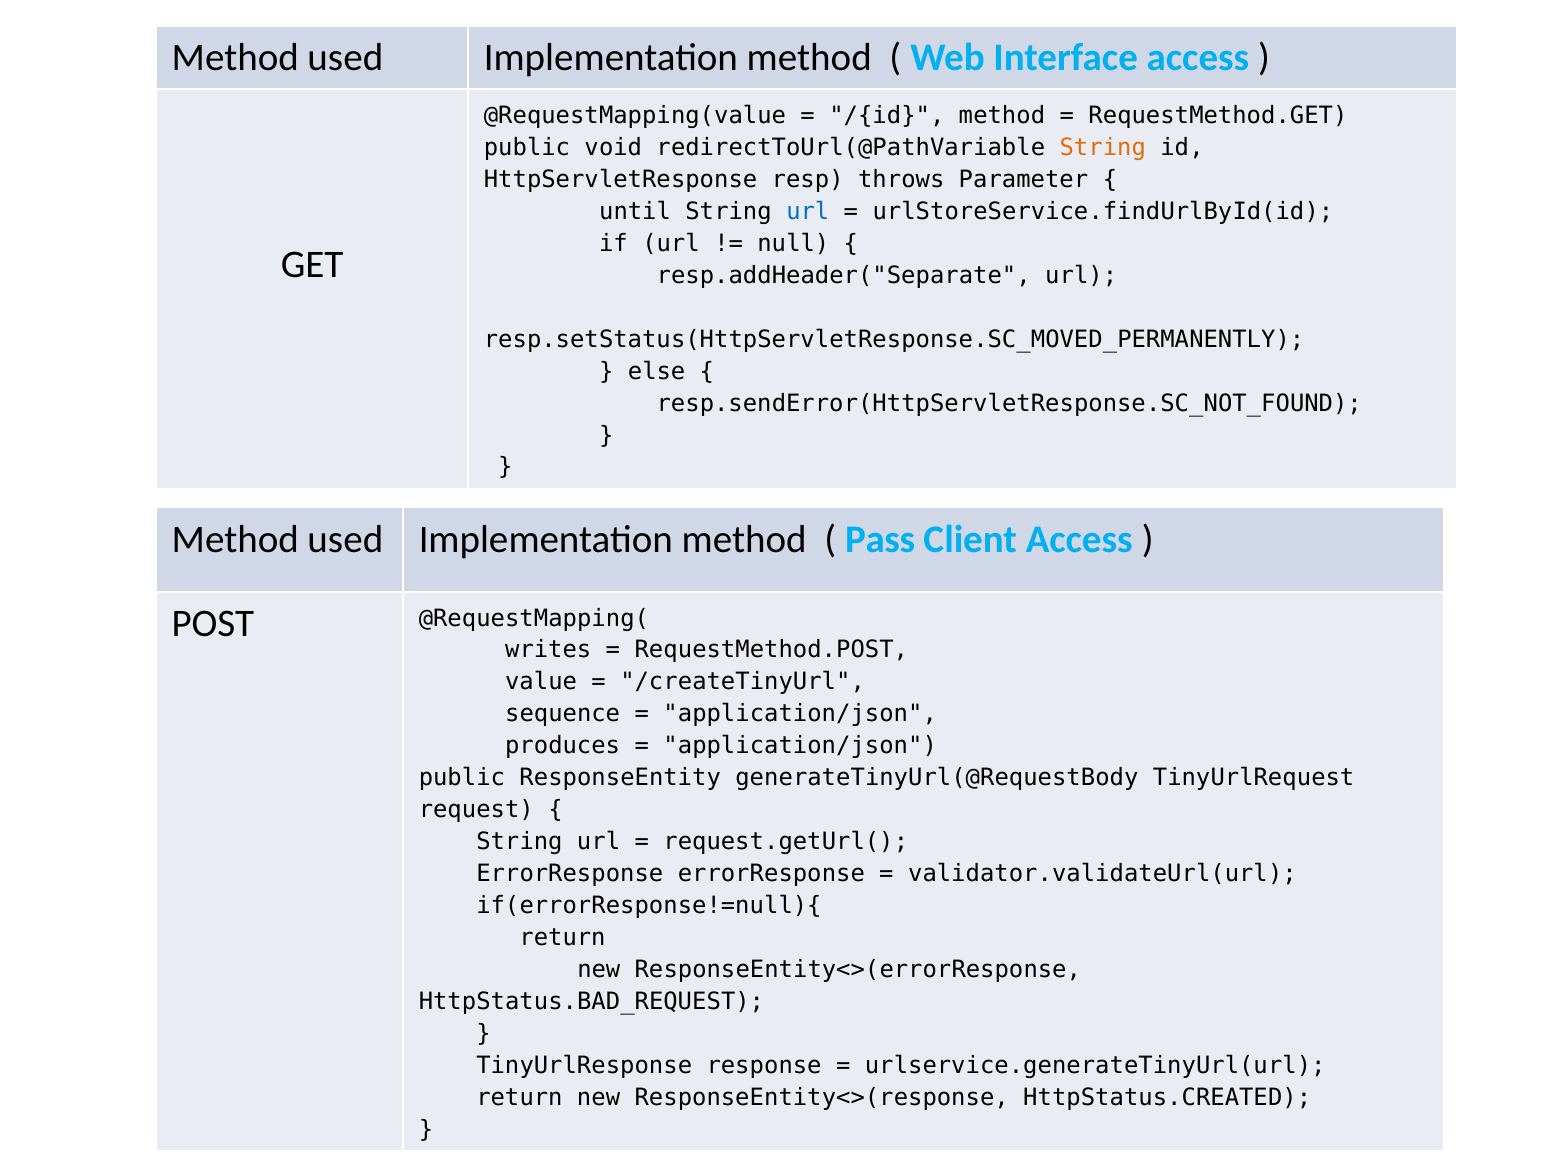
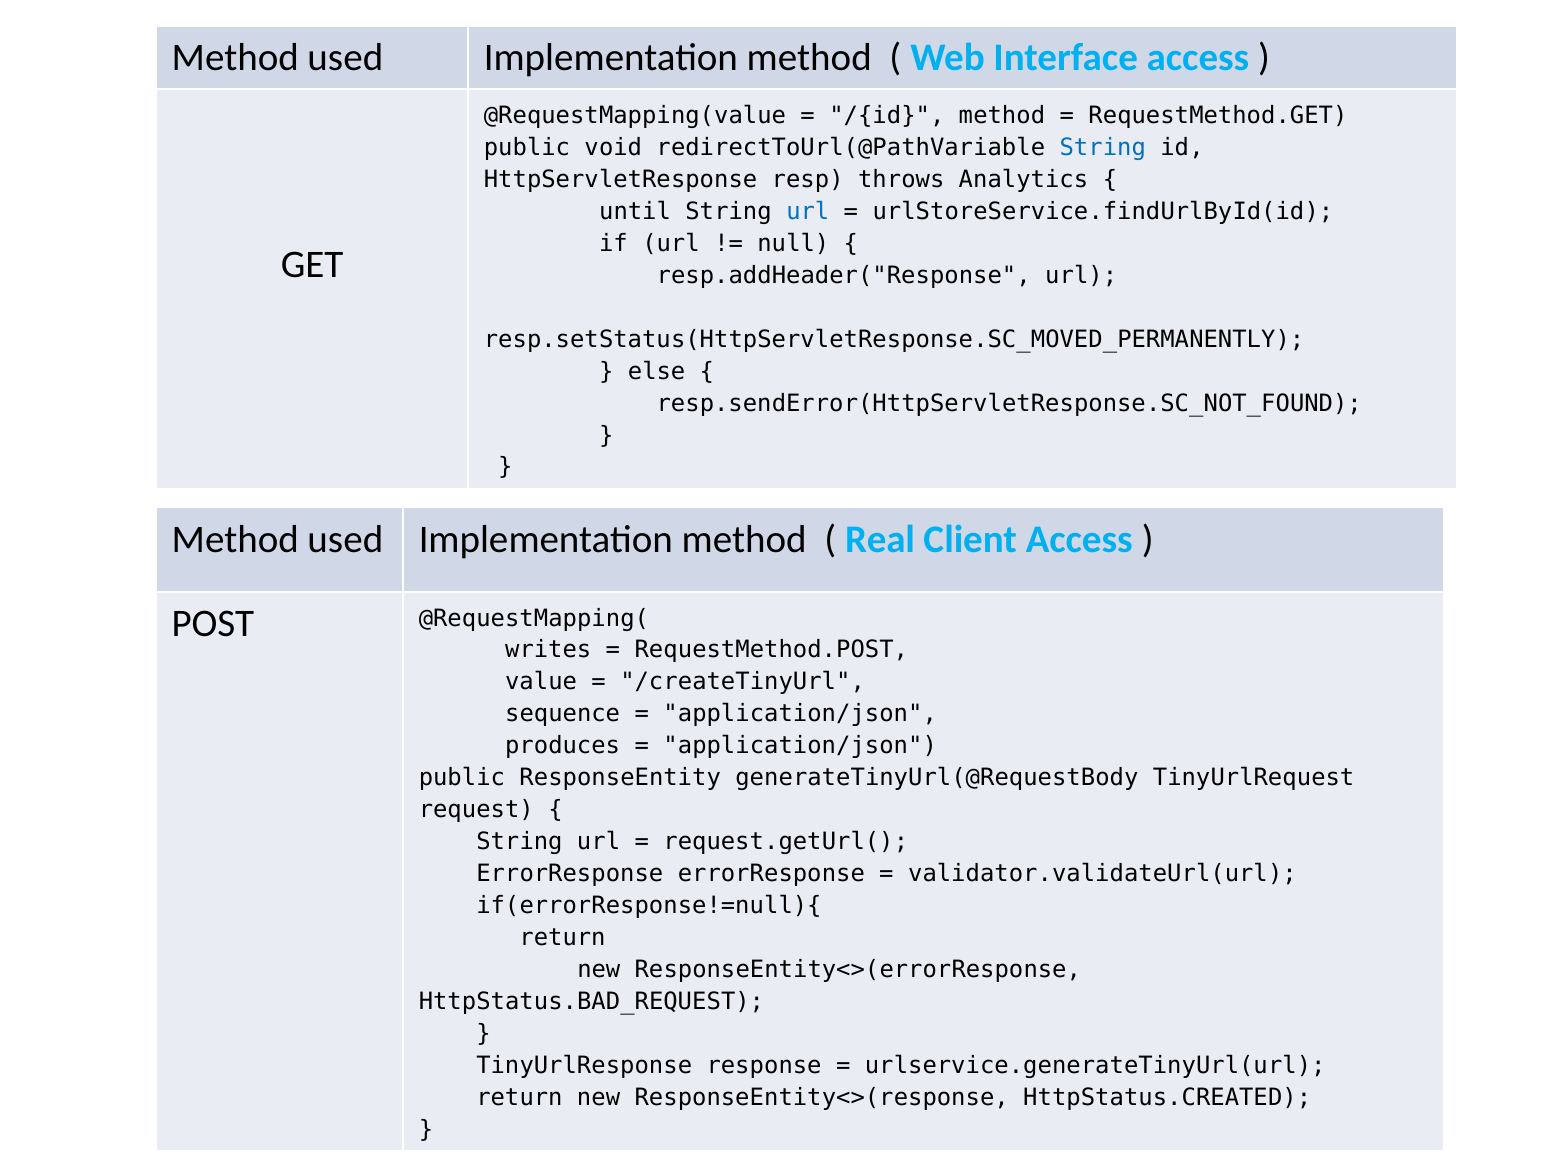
String colour: orange -> blue (1103, 147)
Parameter: Parameter -> Analytics (1023, 179)
resp.addHeader("Separate: resp.addHeader("Separate -> resp.addHeader("Response (844, 275)
Pass: Pass -> Real (880, 539)
